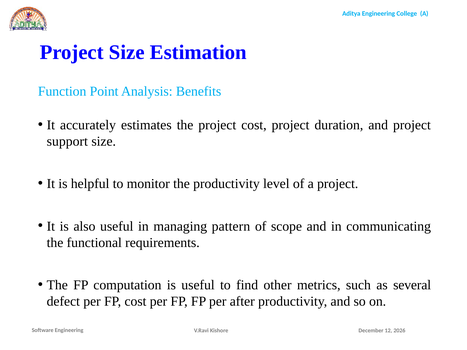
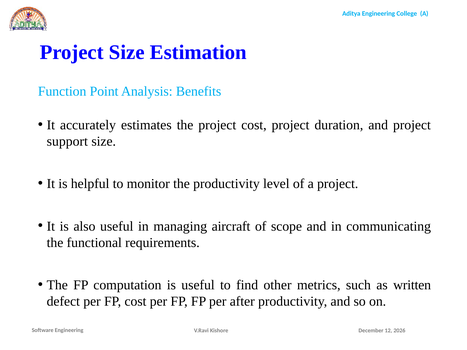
pattern: pattern -> aircraft (231, 226)
several: several -> written (412, 285)
